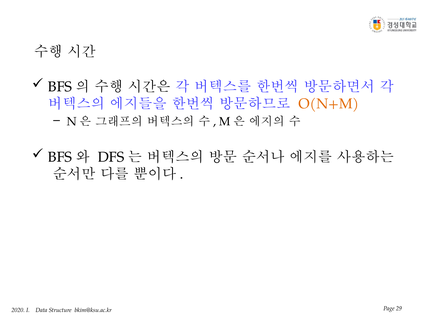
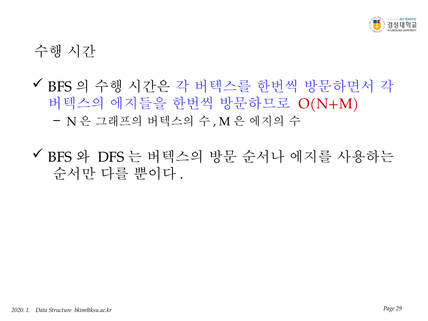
O(N+M colour: orange -> red (329, 104)
